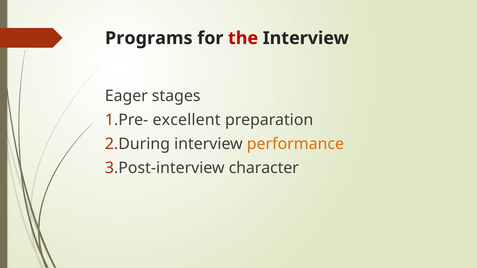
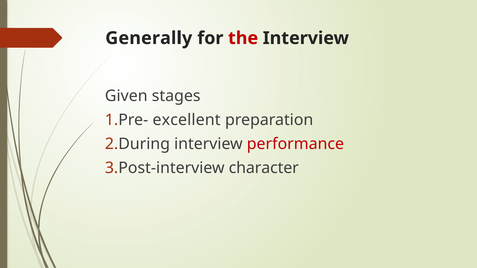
Programs: Programs -> Generally (149, 38)
Eager: Eager -> Given (126, 96)
performance colour: orange -> red (295, 144)
